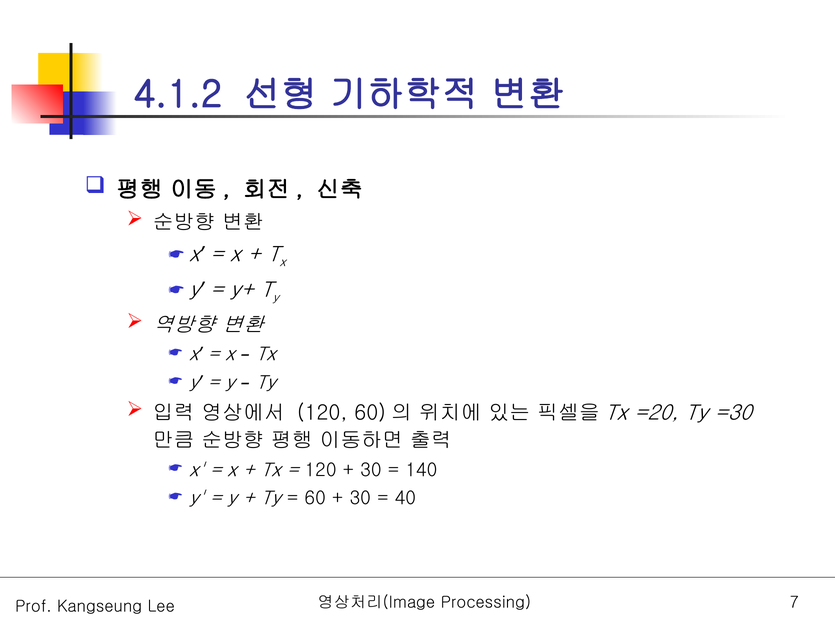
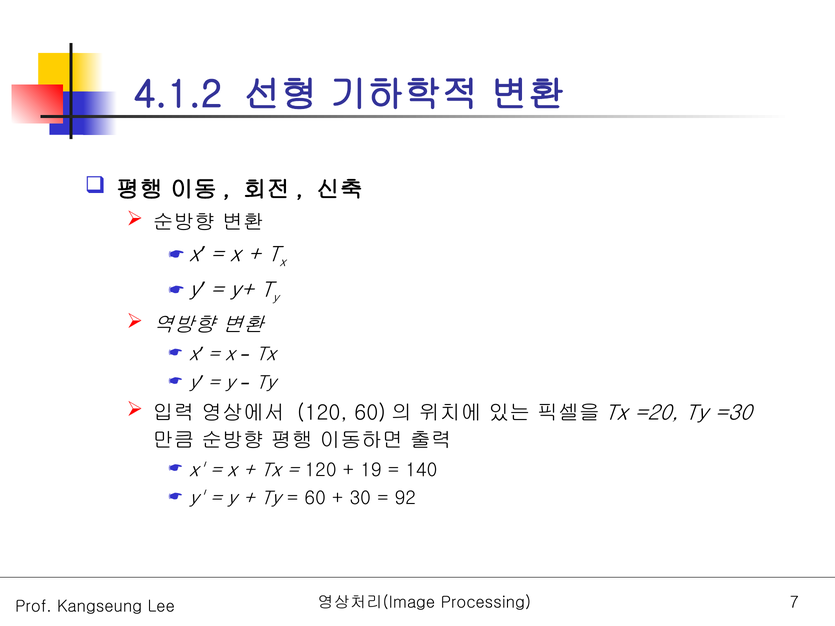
30: 30 -> 19 (371, 470)
40: 40 -> 92 (405, 498)
